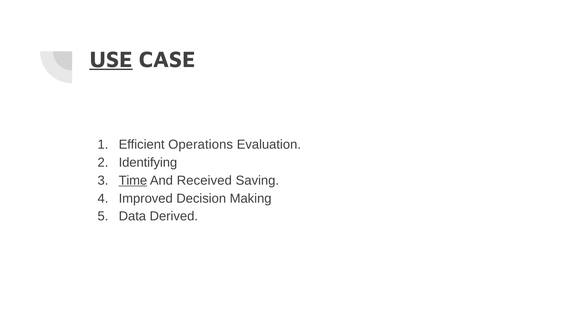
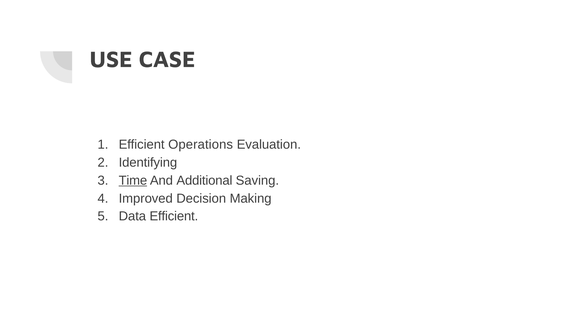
USE underline: present -> none (111, 59)
Received: Received -> Additional (204, 180)
Data Derived: Derived -> Efficient (174, 216)
